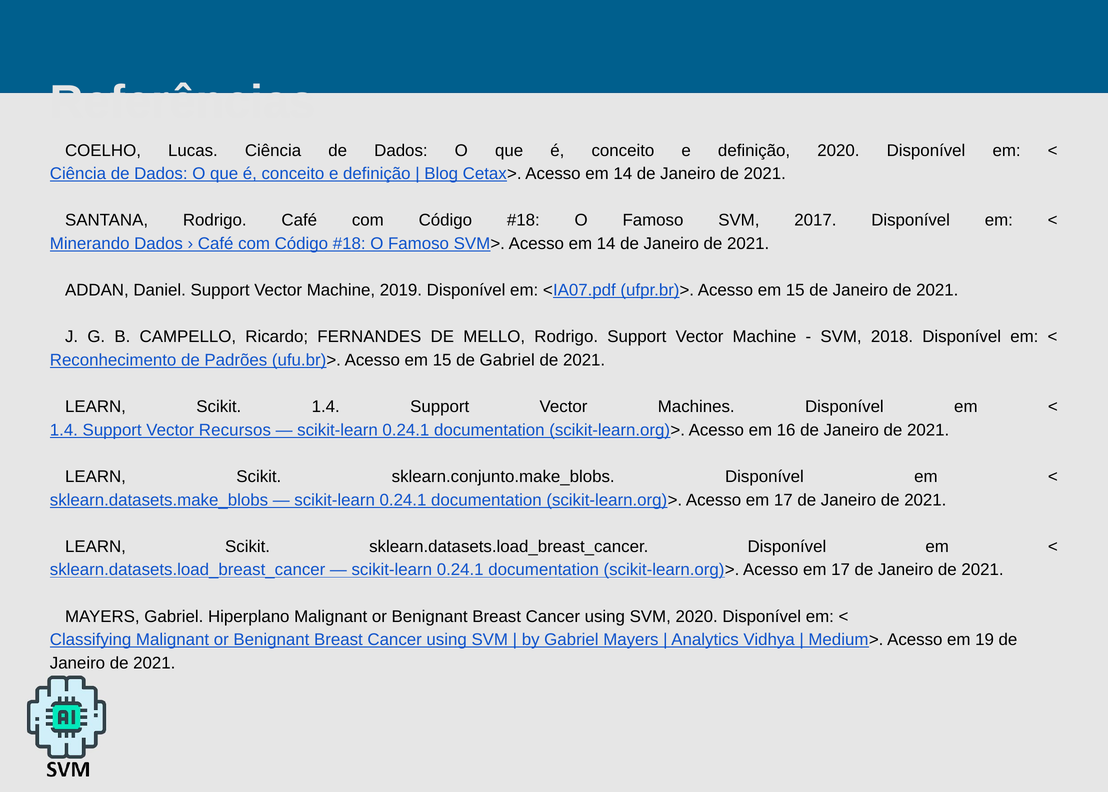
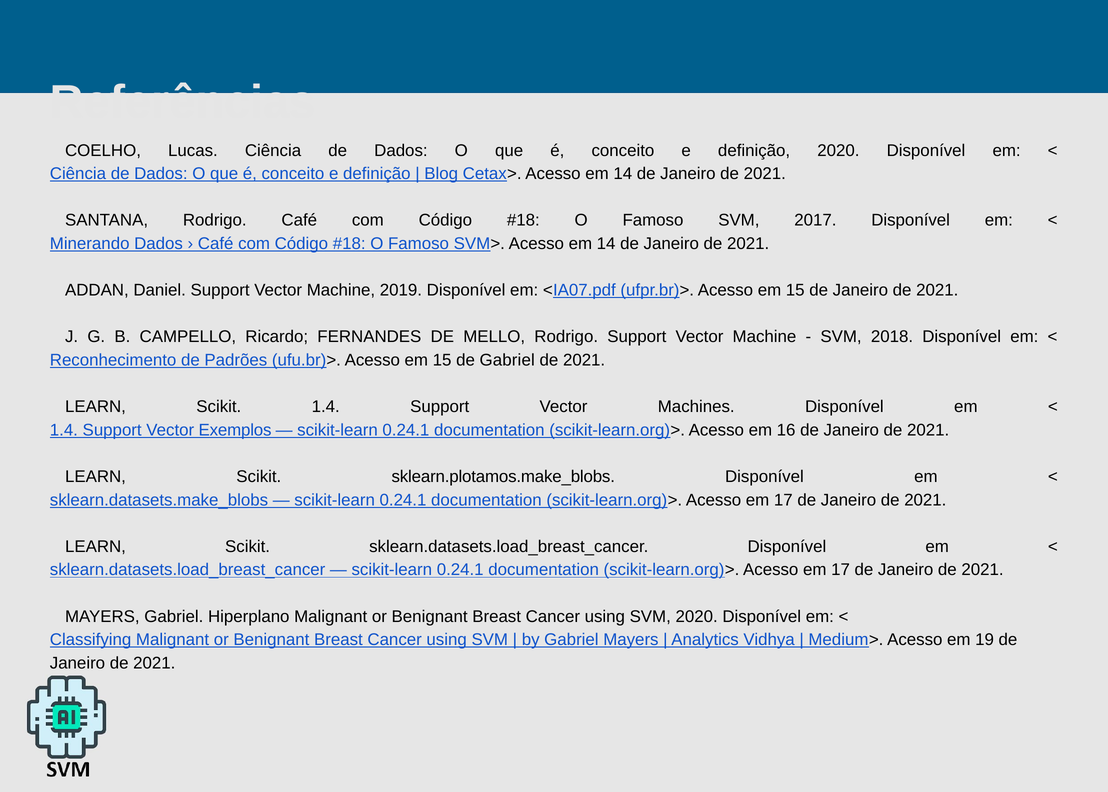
Recursos: Recursos -> Exemplos (235, 430)
sklearn.conjunto.make_blobs: sklearn.conjunto.make_blobs -> sklearn.plotamos.make_blobs (503, 476)
